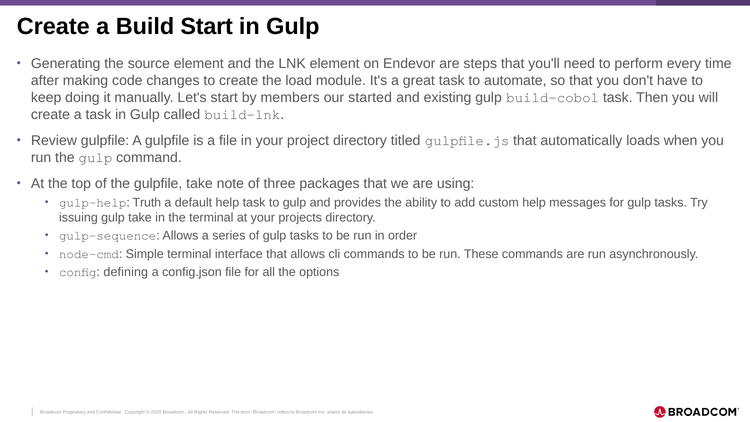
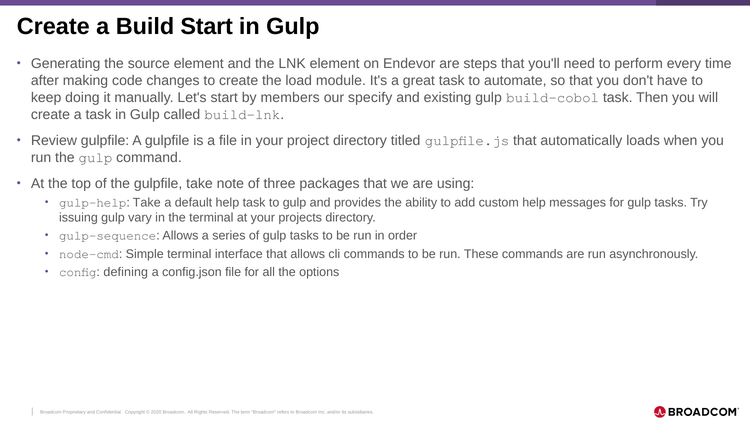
started: started -> specify (370, 98)
gulp-help Truth: Truth -> Take (147, 203)
gulp take: take -> vary (140, 218)
